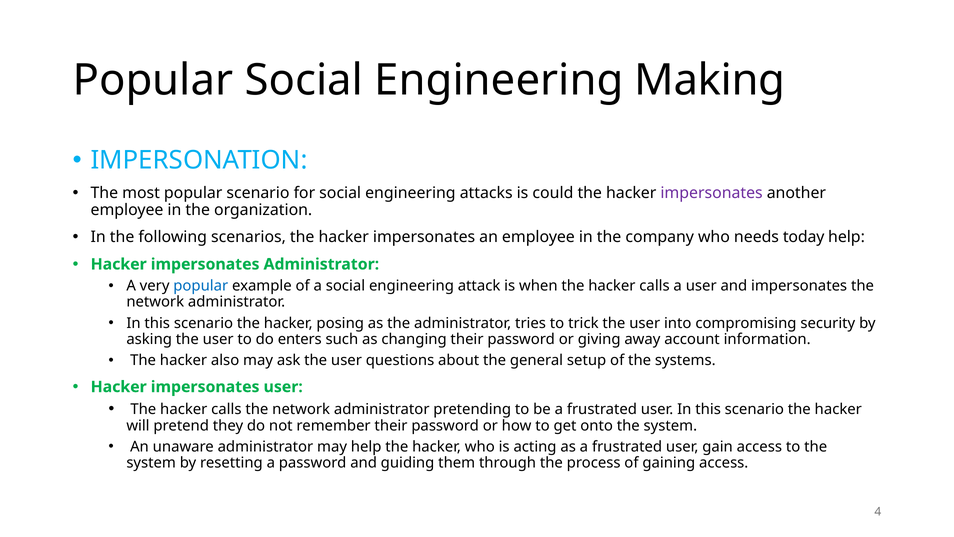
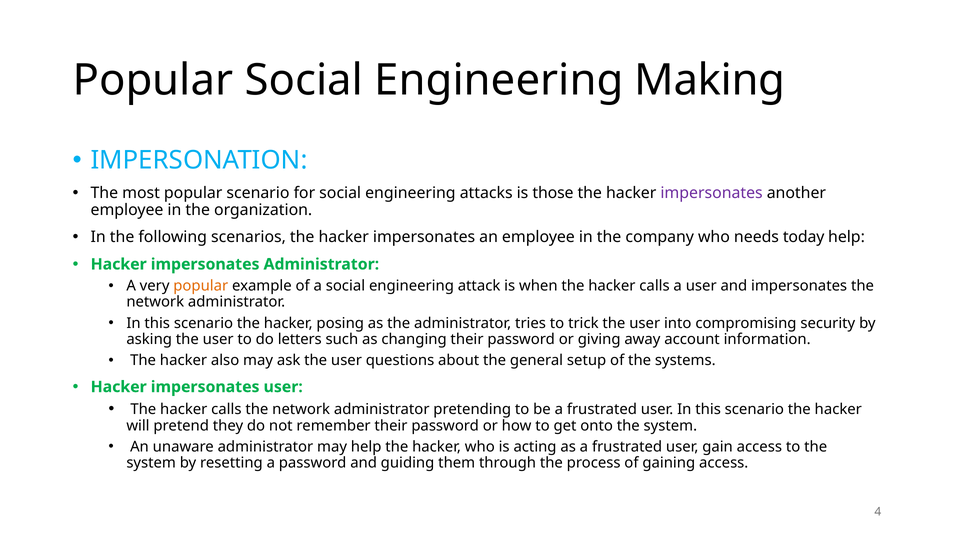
could: could -> those (553, 193)
popular colour: blue -> orange (201, 286)
enters: enters -> letters (300, 339)
